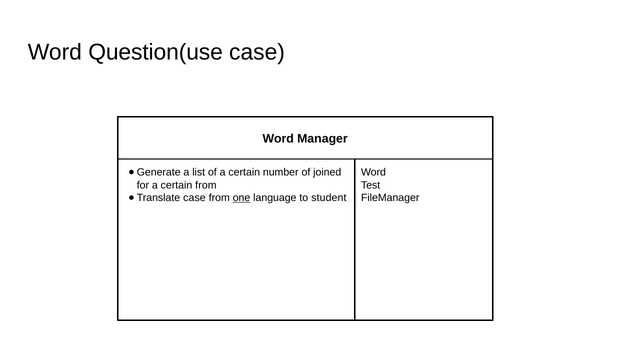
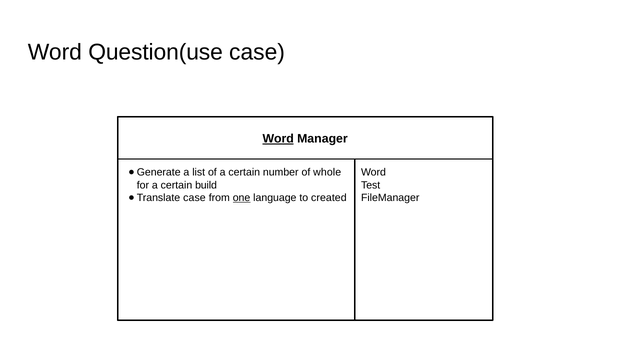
Word underline: none -> present (278, 139)
joined: joined -> whole (327, 173)
certain from: from -> build (206, 185)
student: student -> created (329, 198)
